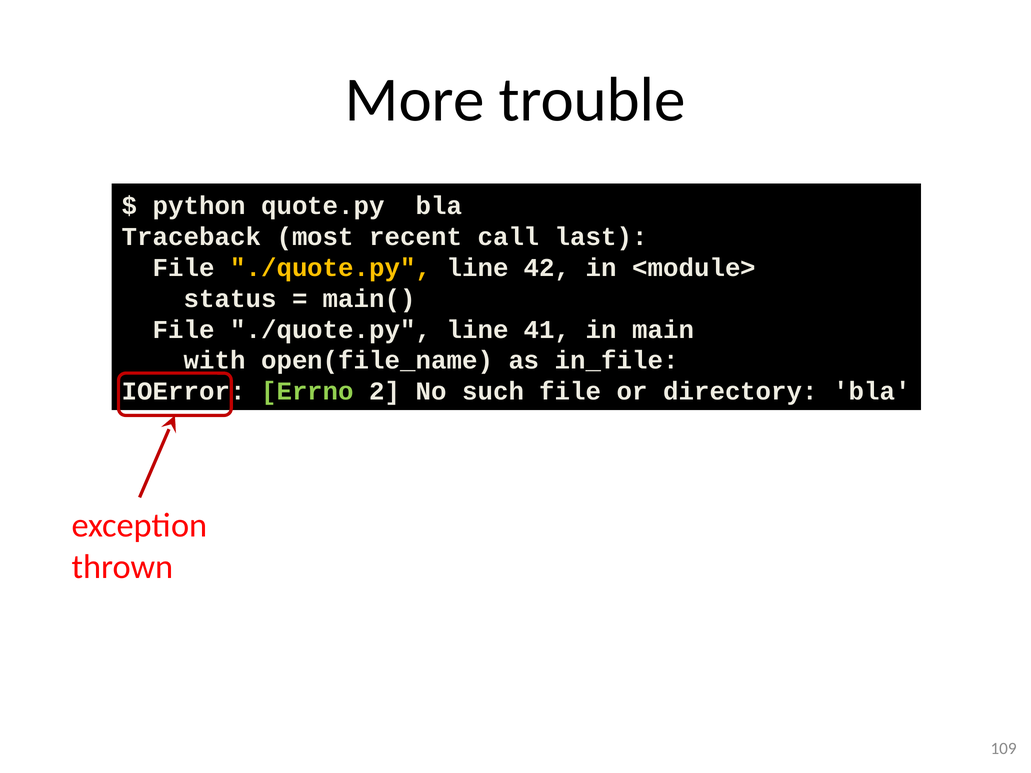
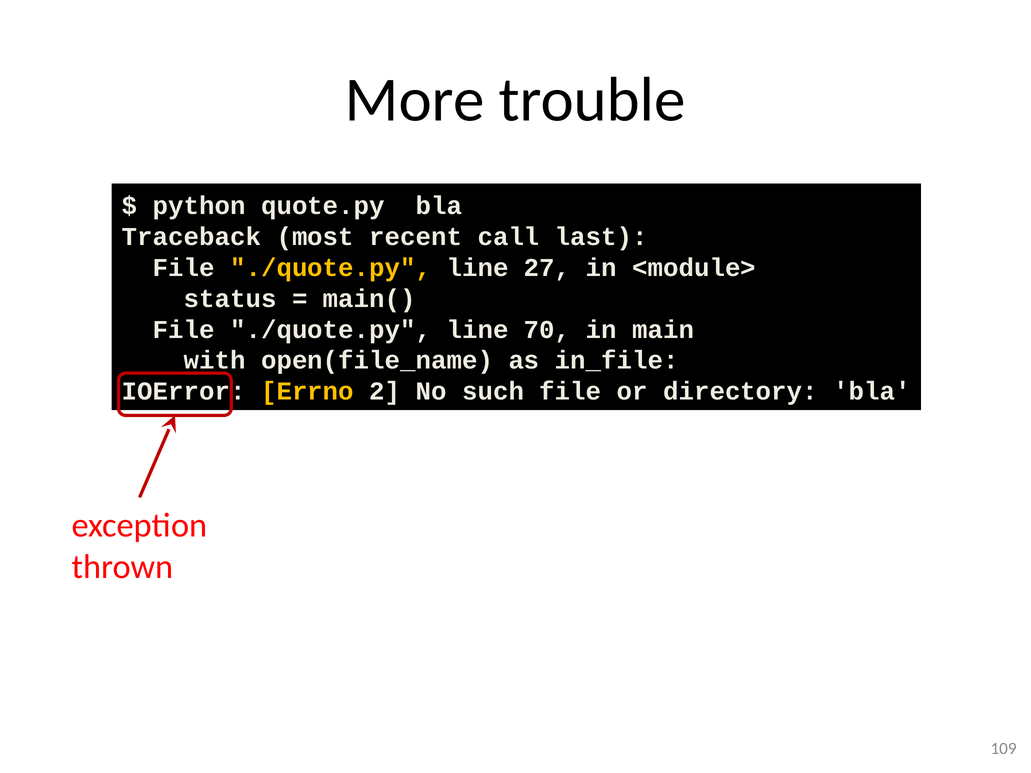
42: 42 -> 27 (547, 268)
41: 41 -> 70 (547, 330)
Errno colour: light green -> yellow (307, 392)
